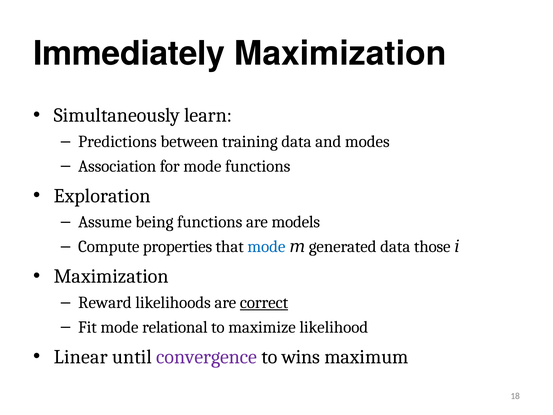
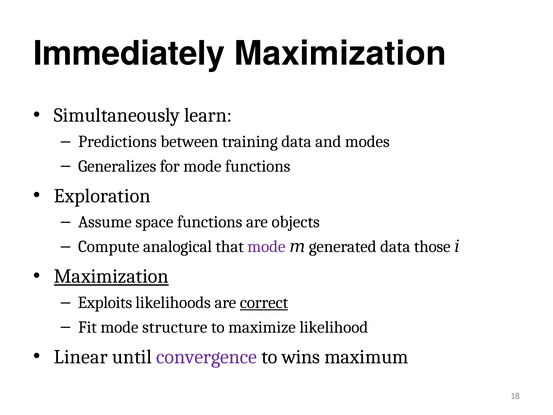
Association: Association -> Generalizes (117, 166)
being: being -> space (154, 222)
models: models -> objects (296, 222)
properties: properties -> analogical (178, 247)
mode colour: blue -> purple (266, 247)
Maximization underline: none -> present (111, 276)
Reward: Reward -> Exploits (105, 302)
relational: relational -> structure (175, 327)
